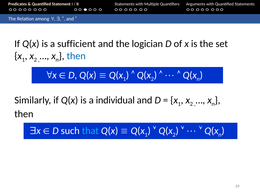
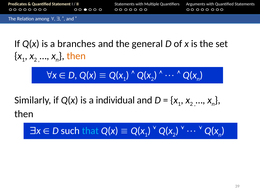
sufficient: sufficient -> branches (76, 44)
logician: logician -> general (147, 44)
then colour: blue -> orange (76, 56)
